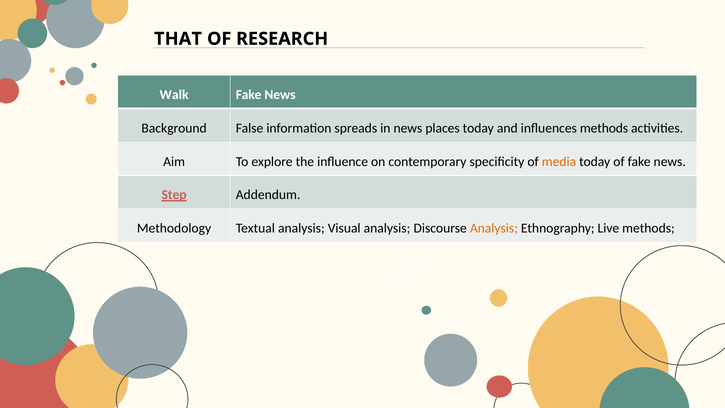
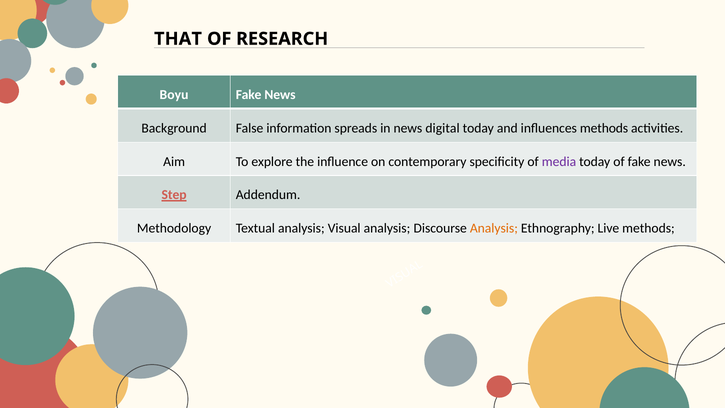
Walk: Walk -> Boyu (174, 95)
places: places -> digital (443, 128)
media colour: orange -> purple (559, 161)
